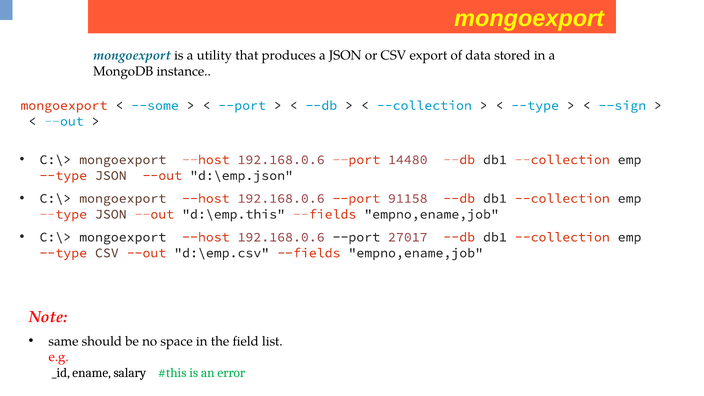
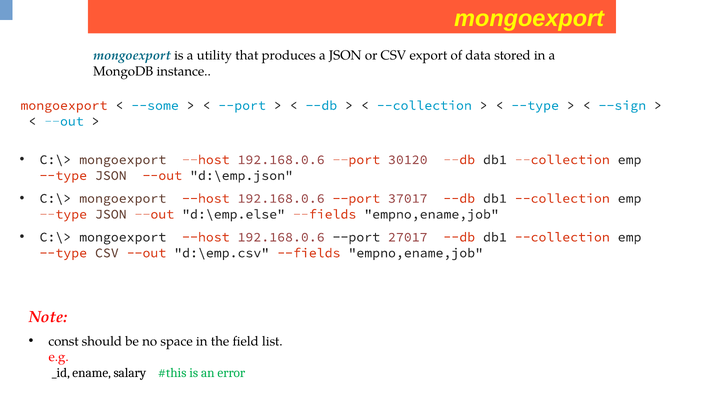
14480: 14480 -> 30120 (408, 160)
91158: 91158 -> 37017 (408, 198)
d:\emp.this: d:\emp.this -> d:\emp.else (234, 214)
same: same -> const (64, 341)
